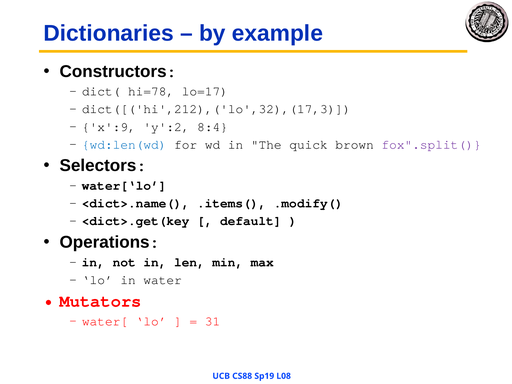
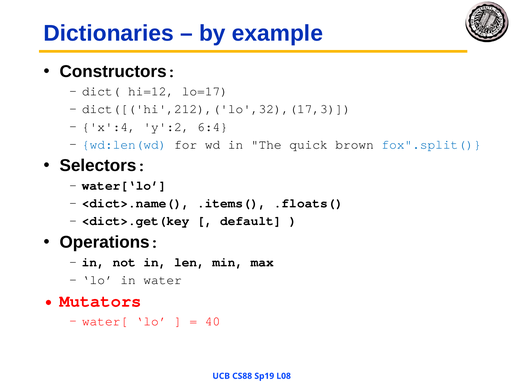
hi=78: hi=78 -> hi=12 (151, 91)
x':9: x':9 -> x':4 (109, 127)
8:4: 8:4 -> 6:4 (213, 127)
fox".split( colour: purple -> blue (431, 144)
.modify(: .modify( -> .floats( (309, 203)
31: 31 -> 40 (213, 321)
